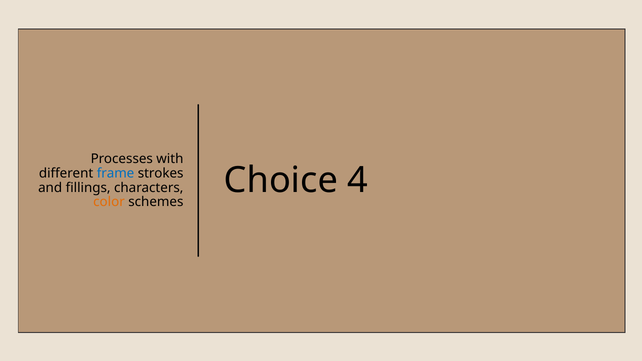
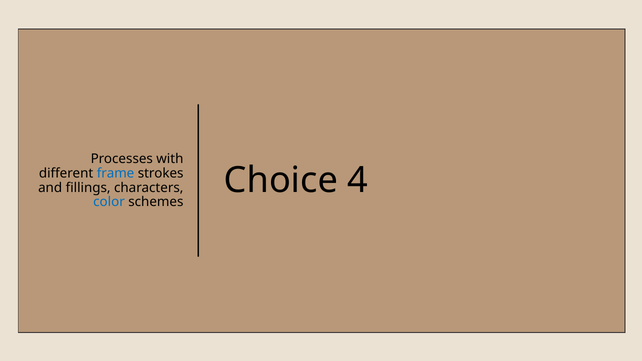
color colour: orange -> blue (109, 202)
